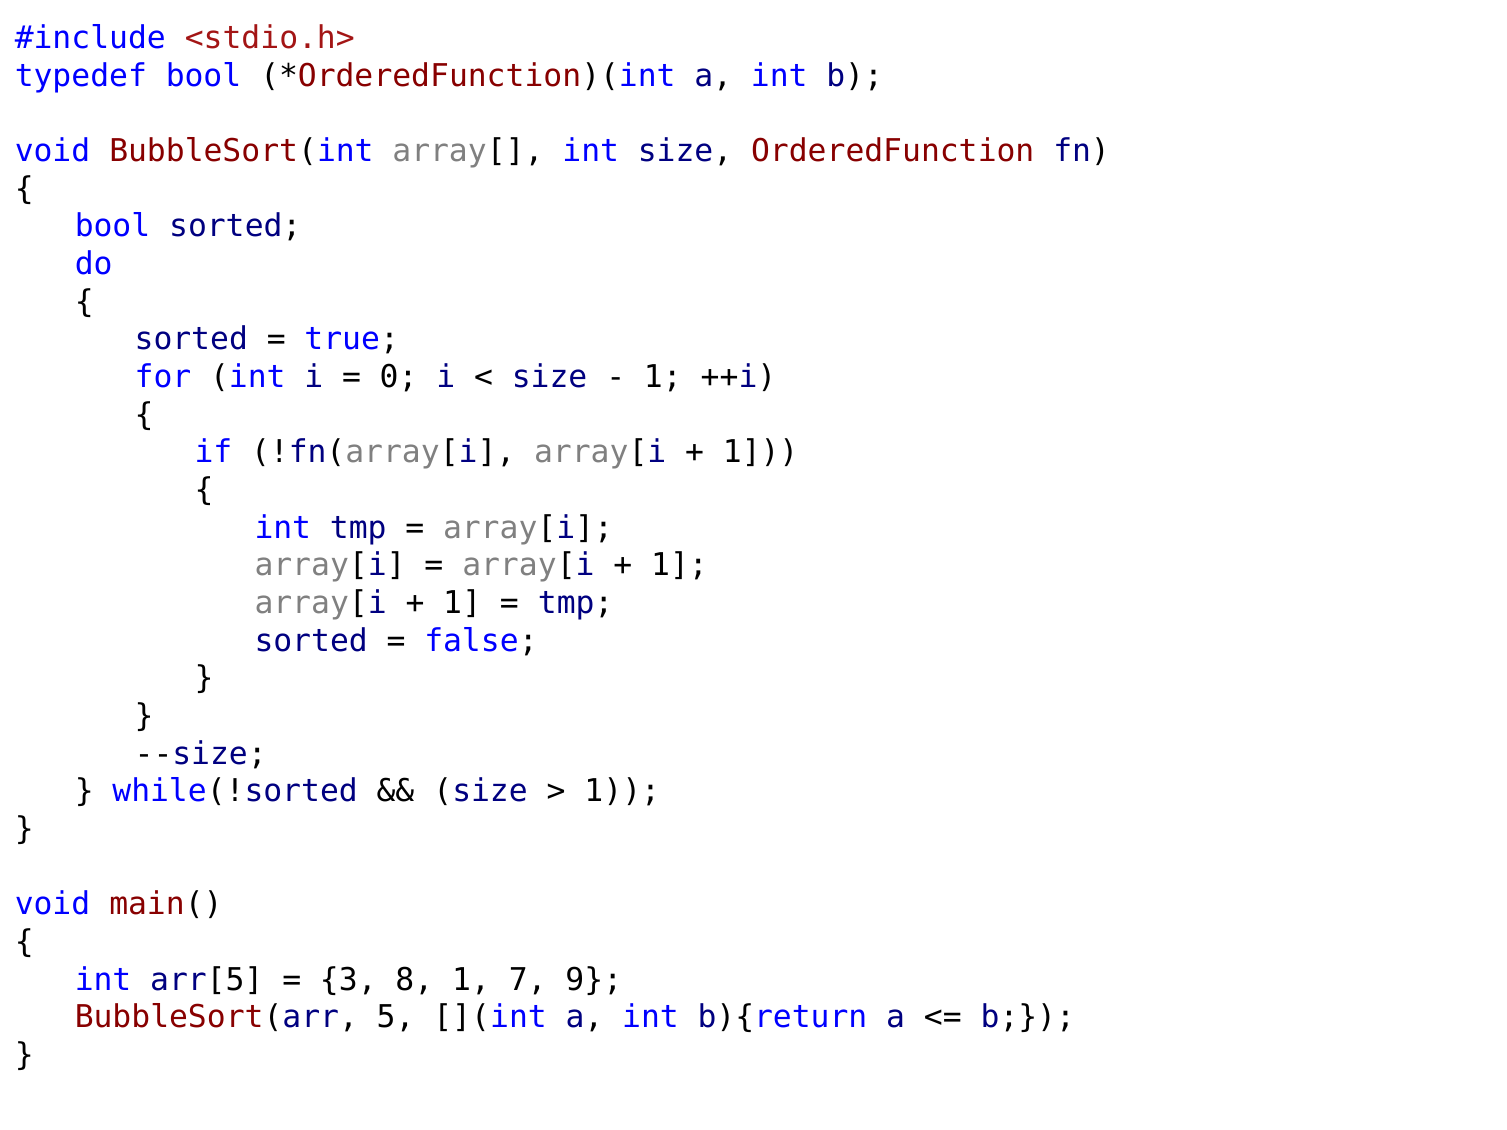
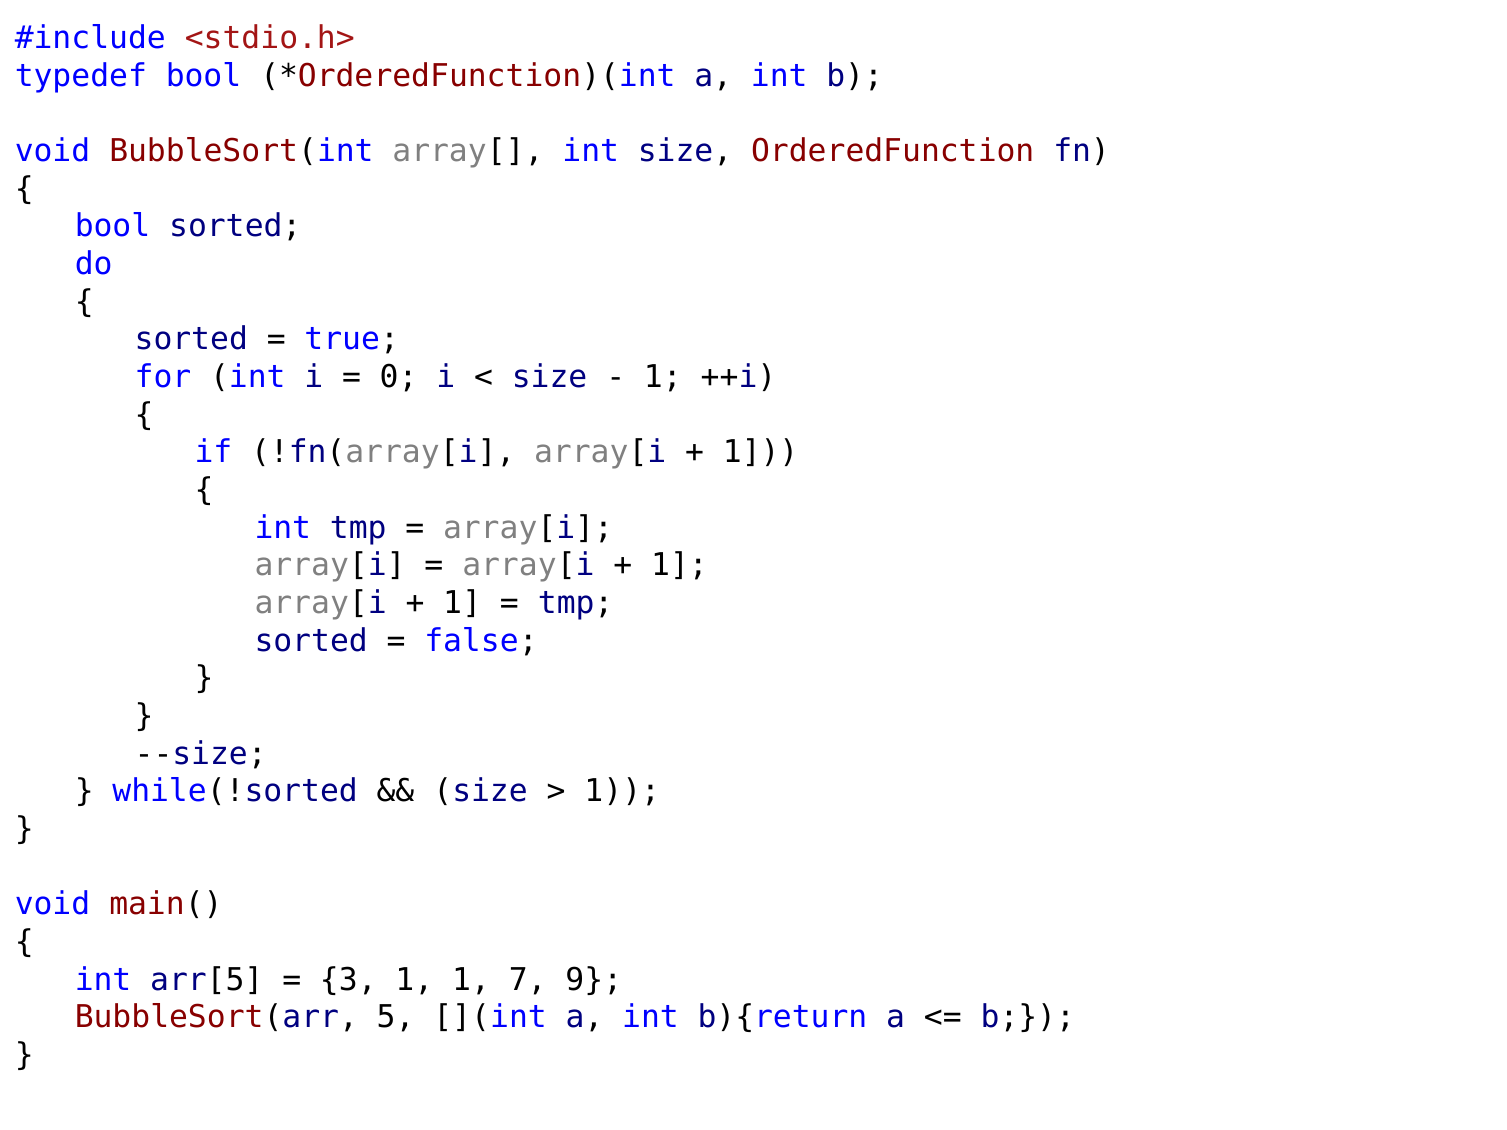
3 8: 8 -> 1 (414, 980)
